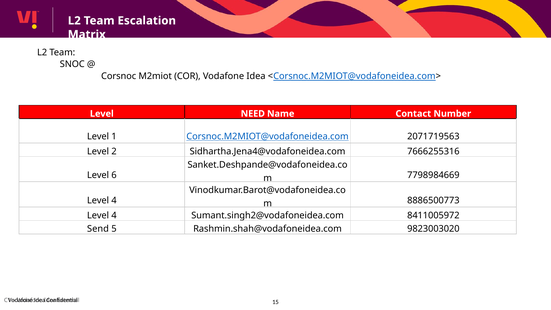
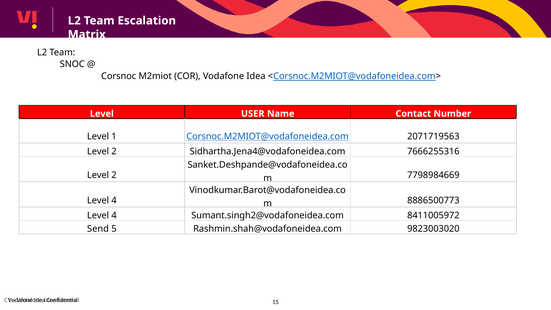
NEED: NEED -> USER (253, 114)
6: 6 -> 2 (114, 175)
